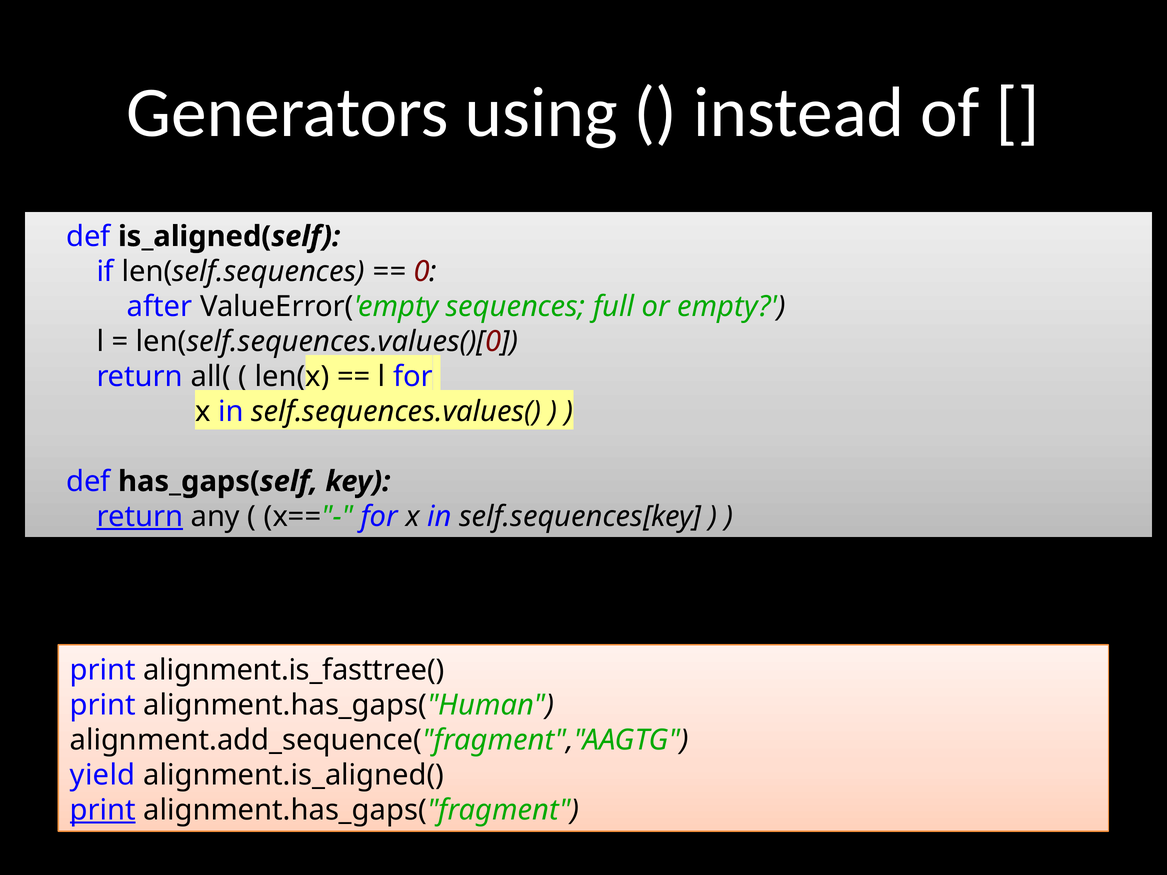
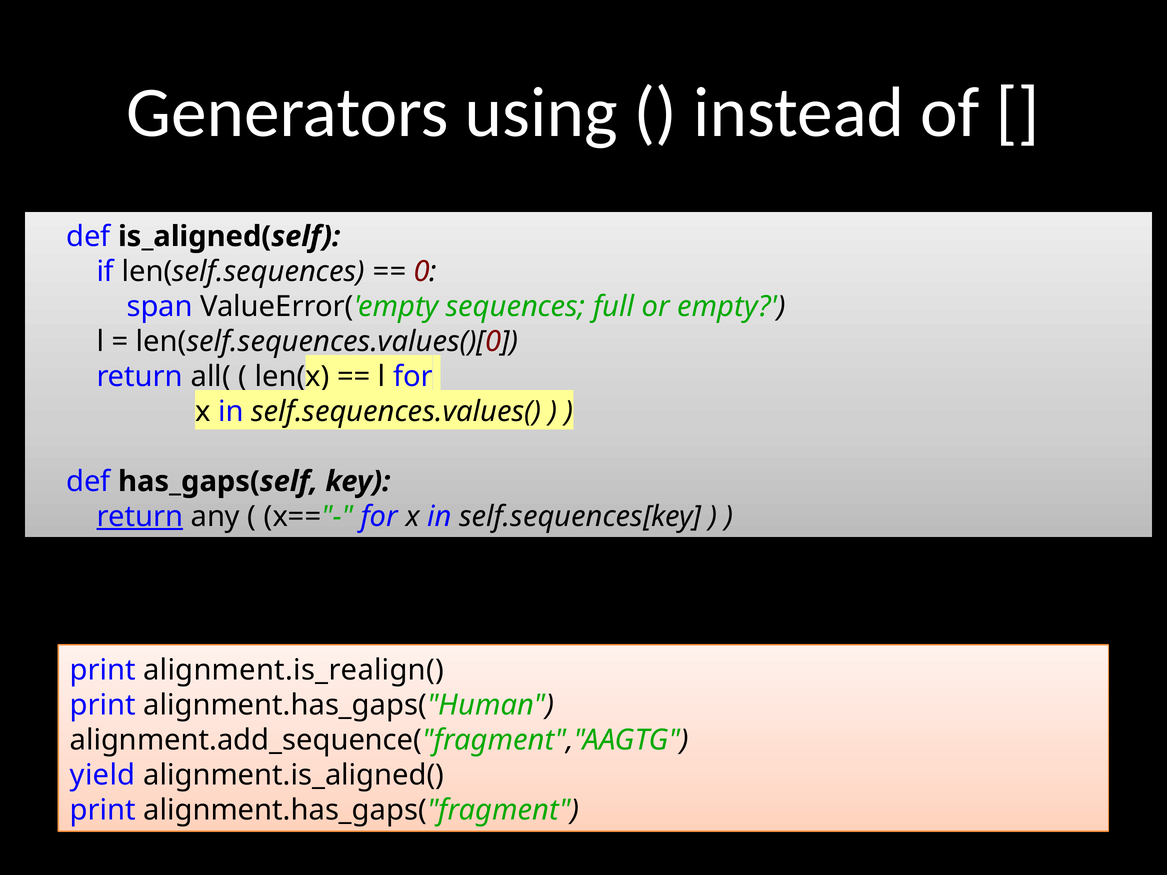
after: after -> span (160, 307)
alignment.is_fasttree(: alignment.is_fasttree( -> alignment.is_realign( (294, 670)
print underline: present -> none (103, 810)
